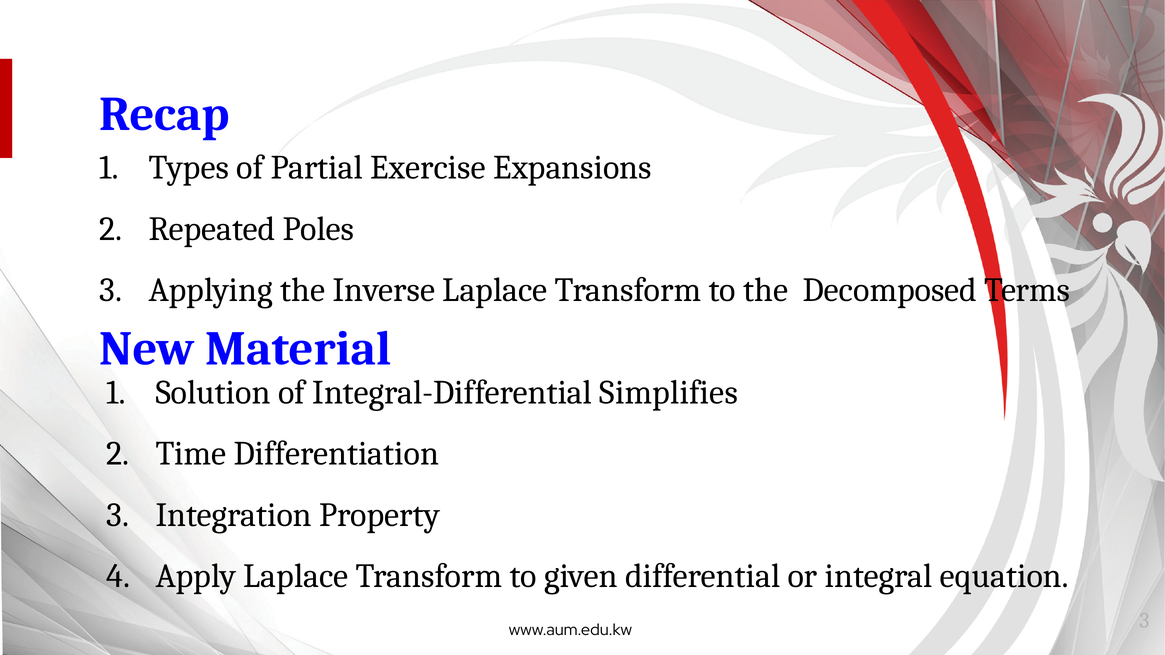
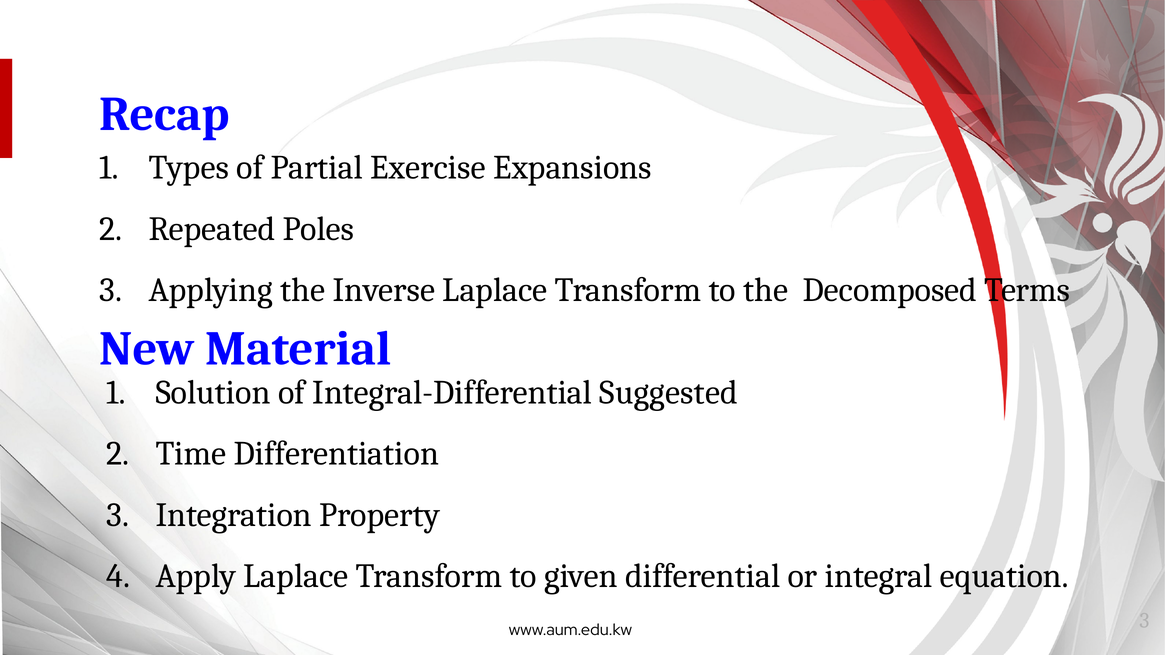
Simplifies: Simplifies -> Suggested (669, 393)
